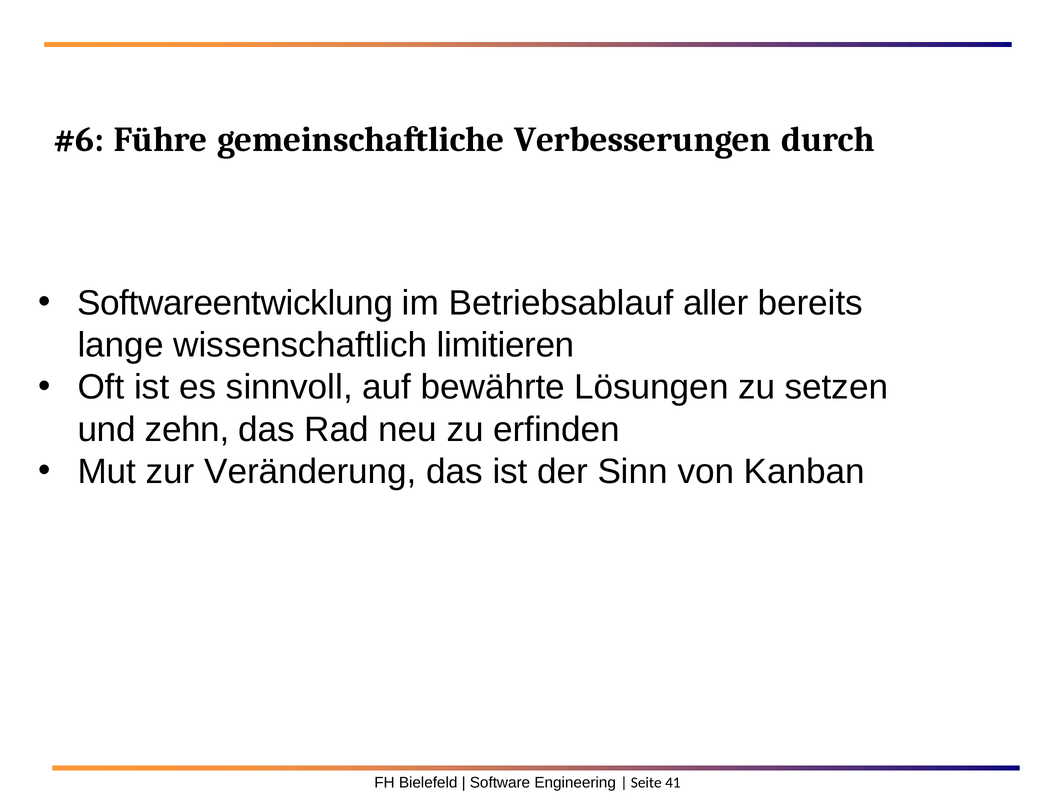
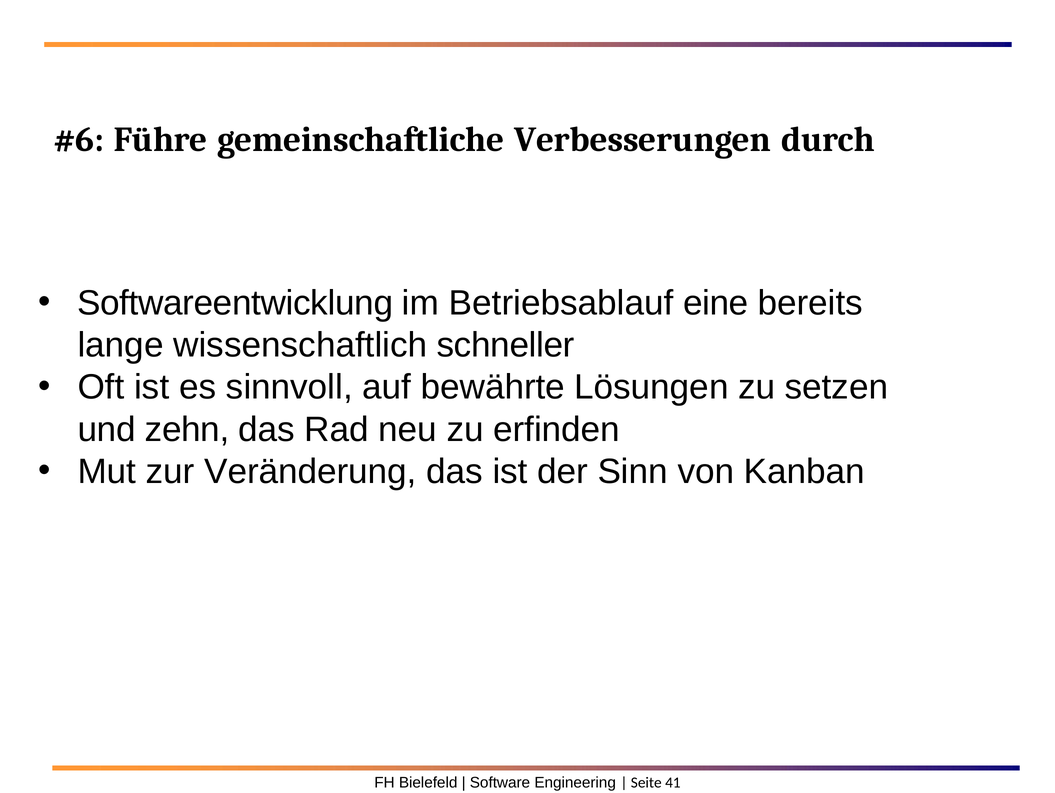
aller: aller -> eine (716, 303)
limitieren: limitieren -> schneller (506, 345)
